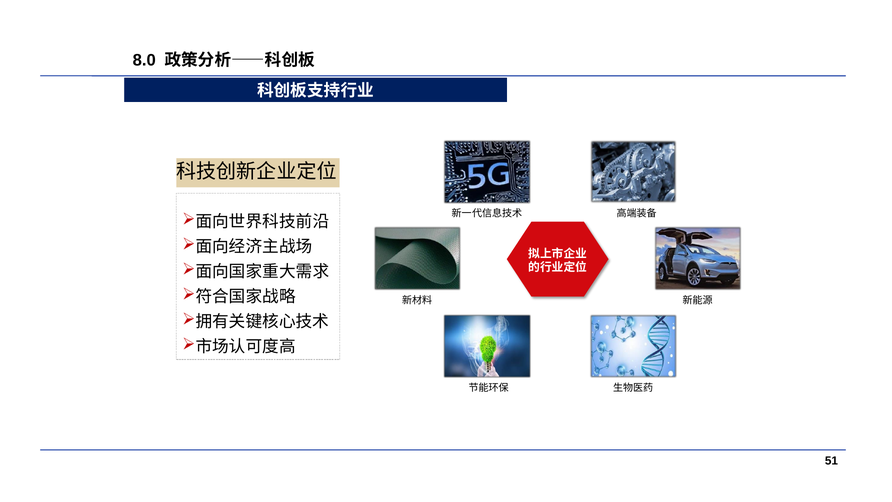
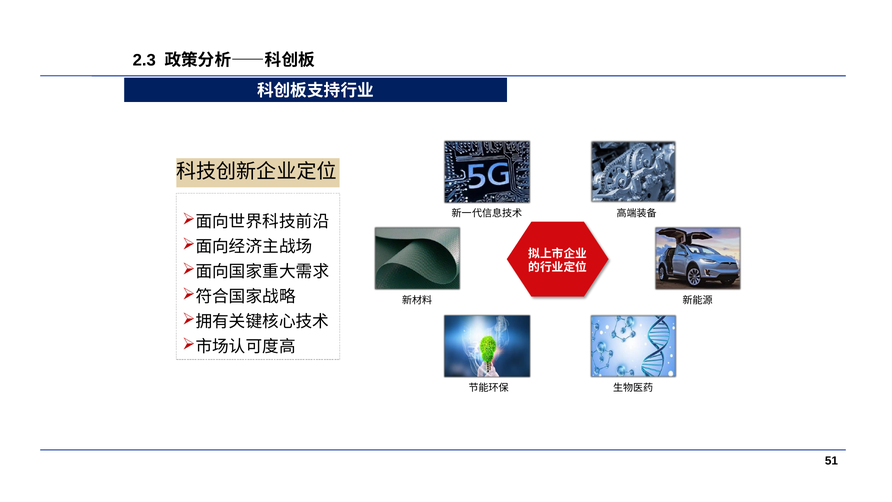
8.0: 8.0 -> 2.3 (144, 60)
